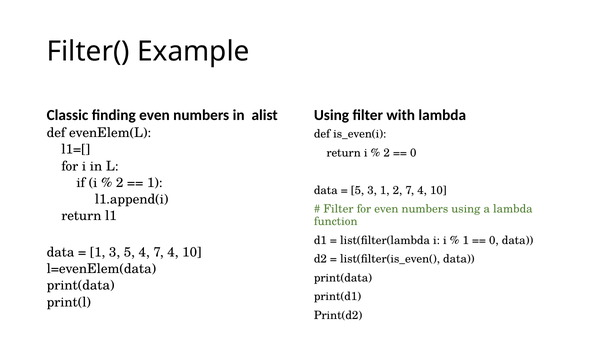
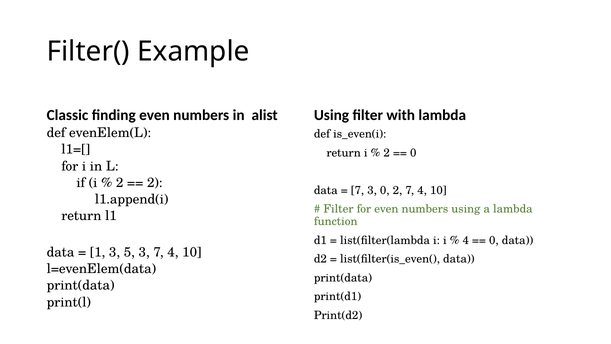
1: 1 -> 2 (155, 183)
5: 5 -> 7 (358, 190)
3 1: 1 -> 0 (385, 190)
1: 1 -> 4 (466, 240)
5 4: 4 -> 3 (144, 252)
